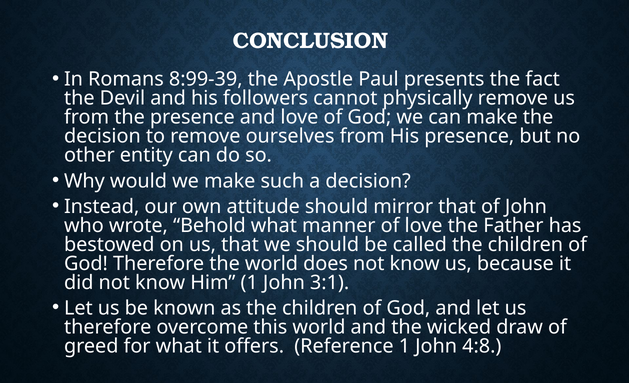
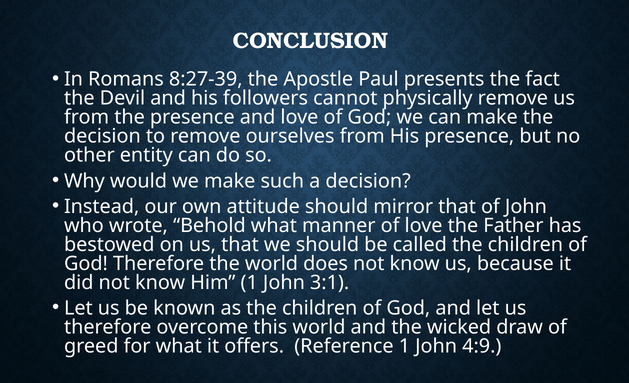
8:99-39: 8:99-39 -> 8:27-39 (206, 79)
4:8: 4:8 -> 4:9 (482, 346)
